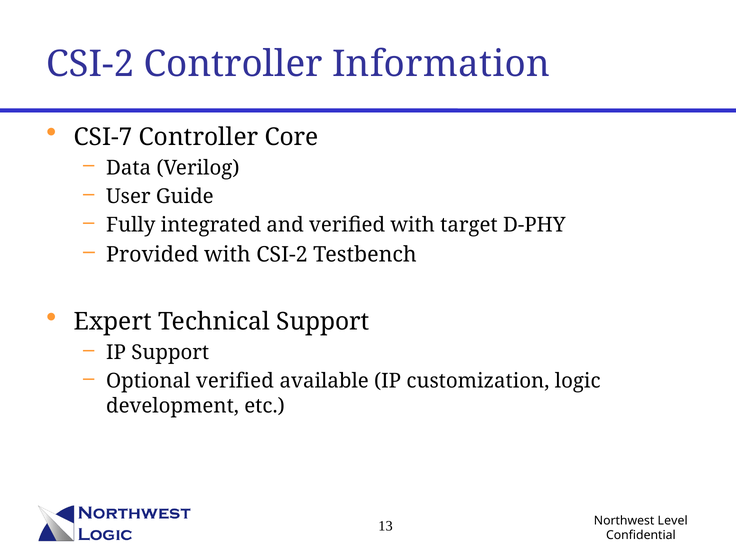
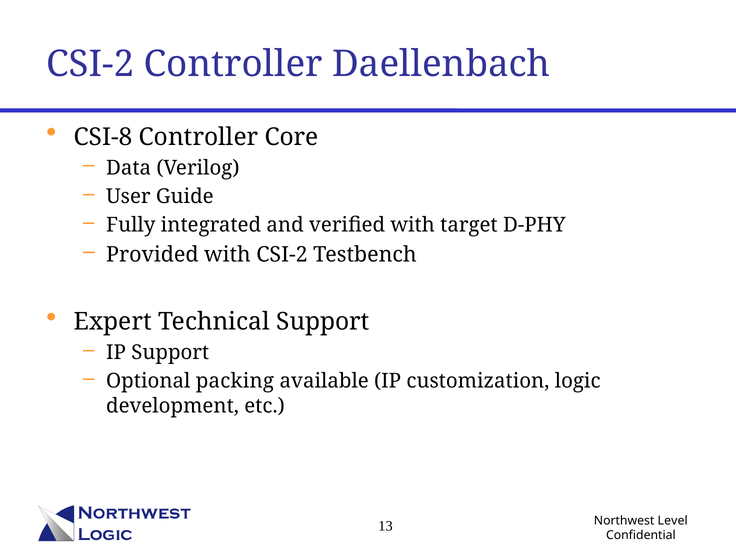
Information: Information -> Daellenbach (441, 64)
CSI-7: CSI-7 -> CSI-8 (103, 137)
Optional verified: verified -> packing (235, 381)
